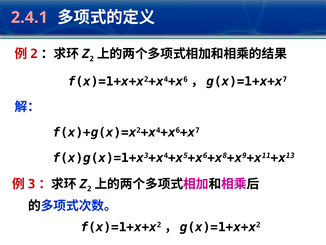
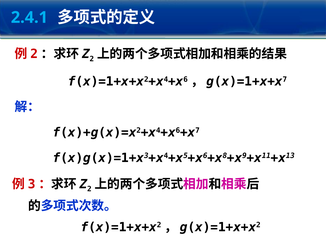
2.4.1 colour: pink -> light blue (29, 17)
